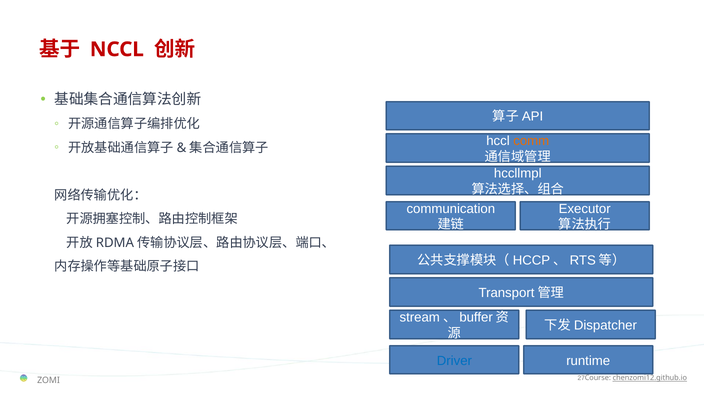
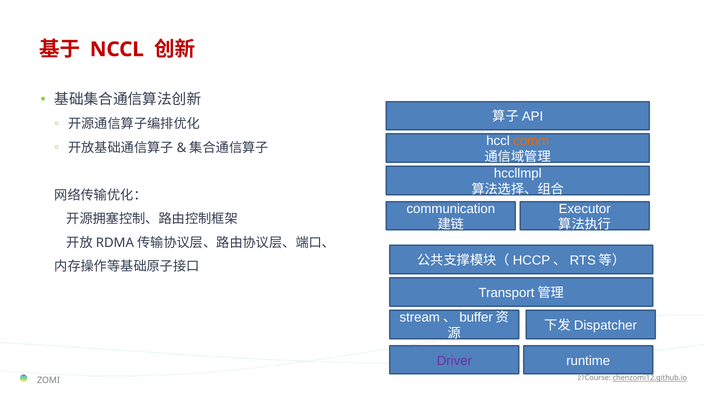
Driver colour: blue -> purple (454, 361)
